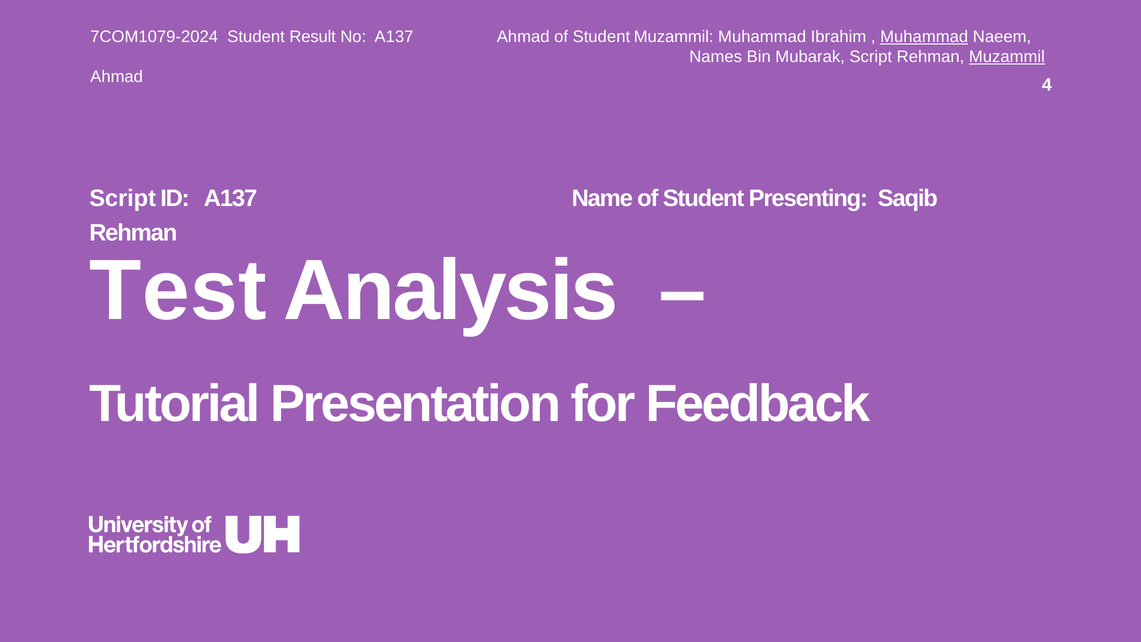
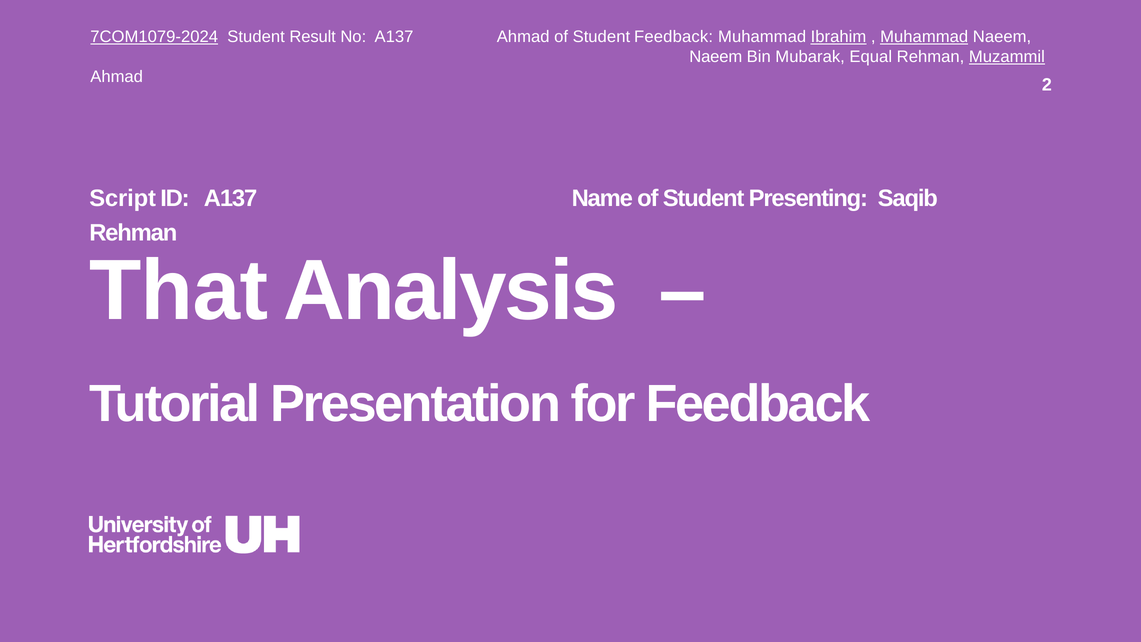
7COM1079-2024 underline: none -> present (154, 37)
Student Muzammil: Muzammil -> Feedback (674, 37)
Ibrahim underline: none -> present (838, 37)
Names: Names -> Naeem (716, 57)
Mubarak Script: Script -> Equal (871, 57)
4: 4 -> 2 (1047, 85)
Test: Test -> That (179, 291)
